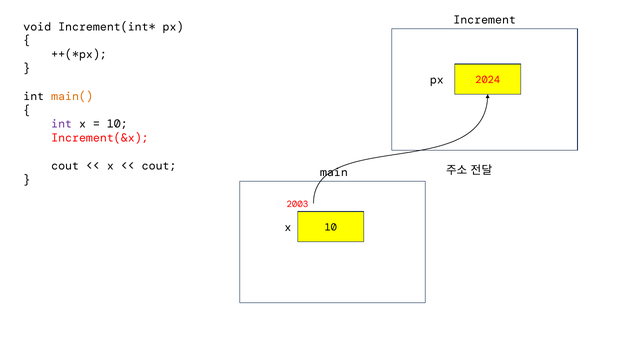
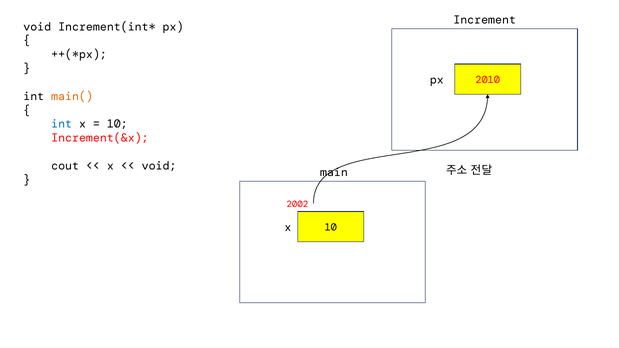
2024: 2024 -> 2010 (488, 80)
int colour: purple -> blue (62, 124)
cout: cout -> void (159, 166)
2003: 2003 -> 2002 (297, 204)
